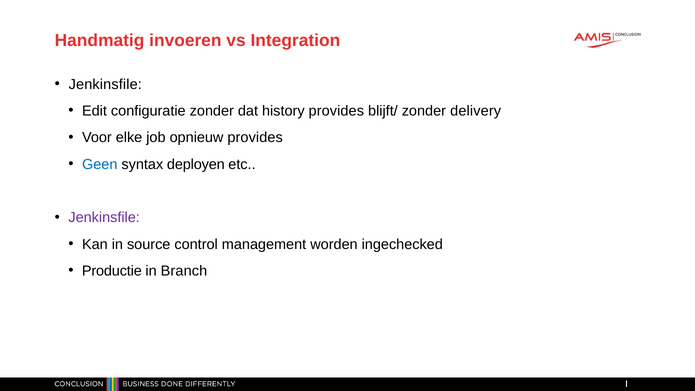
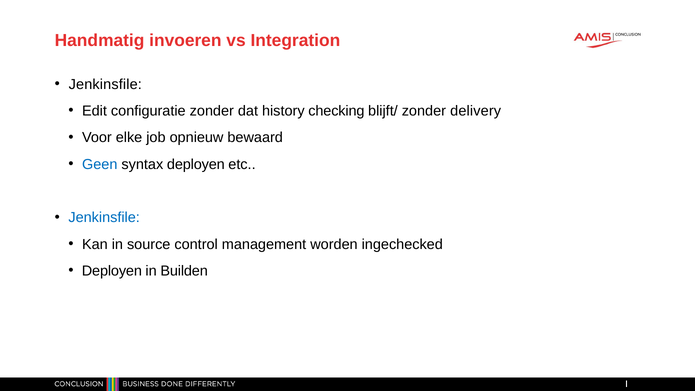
history provides: provides -> checking (336, 111)
opnieuw provides: provides -> bewaard (255, 138)
Jenkinsfile colour: purple -> blue (104, 218)
Productie: Productie -> Deployen (112, 271)
Branch: Branch -> Builden (184, 271)
